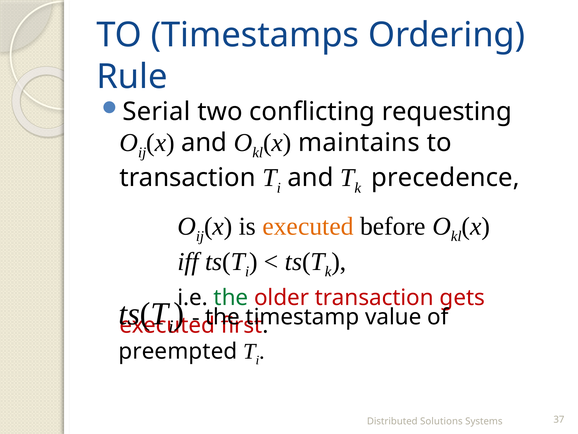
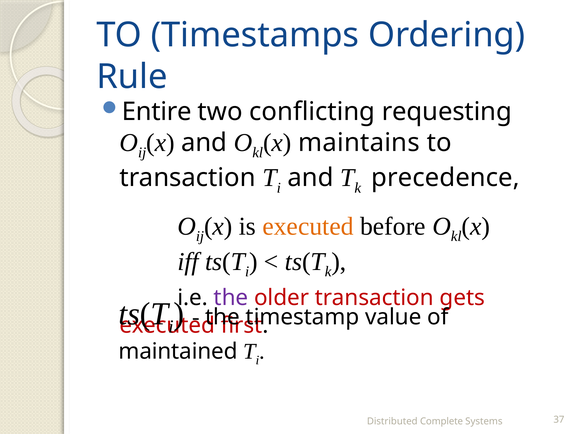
Serial: Serial -> Entire (157, 112)
the colour: green -> purple (231, 297)
preempted: preempted -> maintained (178, 351)
Solutions: Solutions -> Complete (441, 421)
